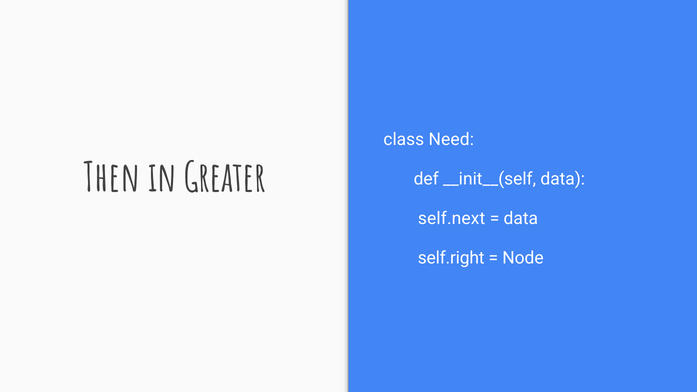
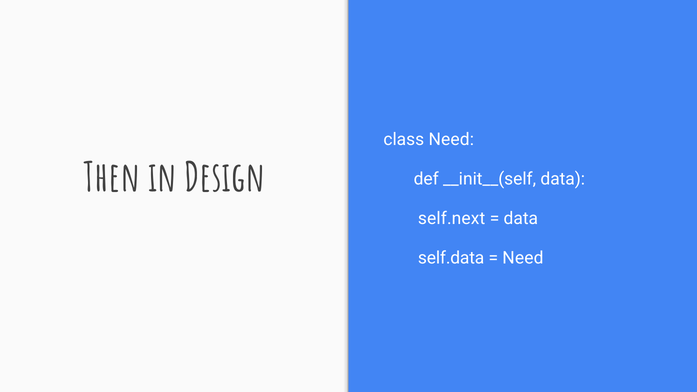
Greater: Greater -> Design (225, 178)
self.right: self.right -> self.data (451, 258)
Node: Node -> Need (523, 258)
